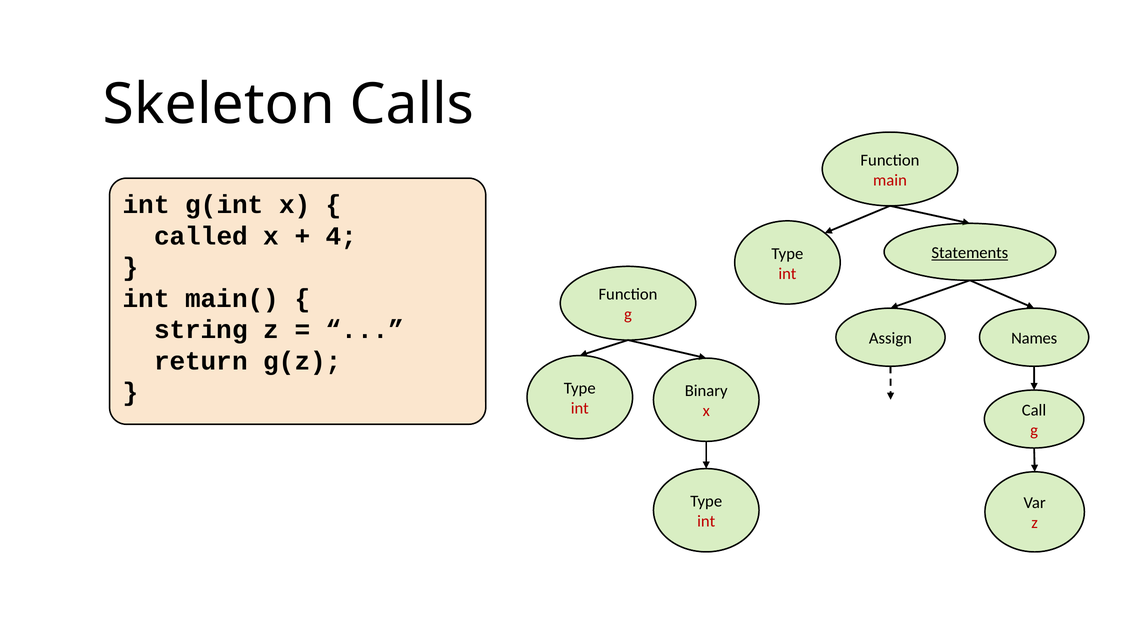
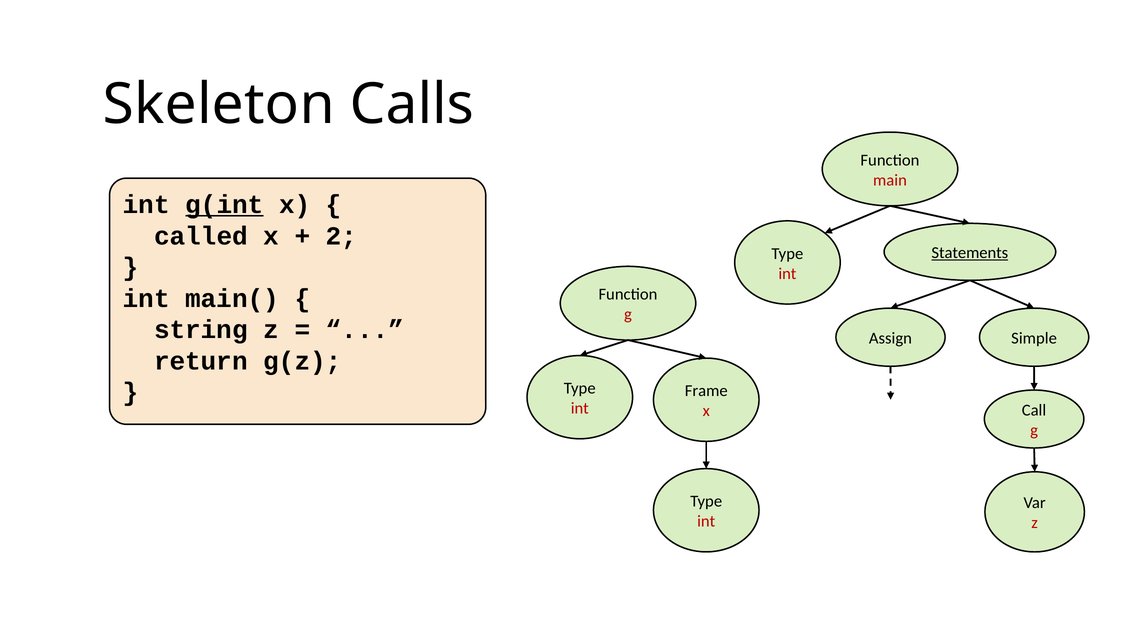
g(int underline: none -> present (224, 205)
4: 4 -> 2 (341, 236)
Names: Names -> Simple (1034, 339)
Binary: Binary -> Frame (706, 391)
